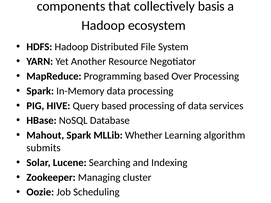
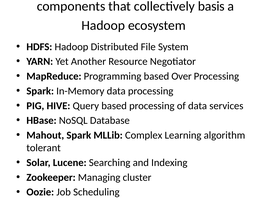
Whether: Whether -> Complex (144, 135)
submits: submits -> tolerant (44, 148)
